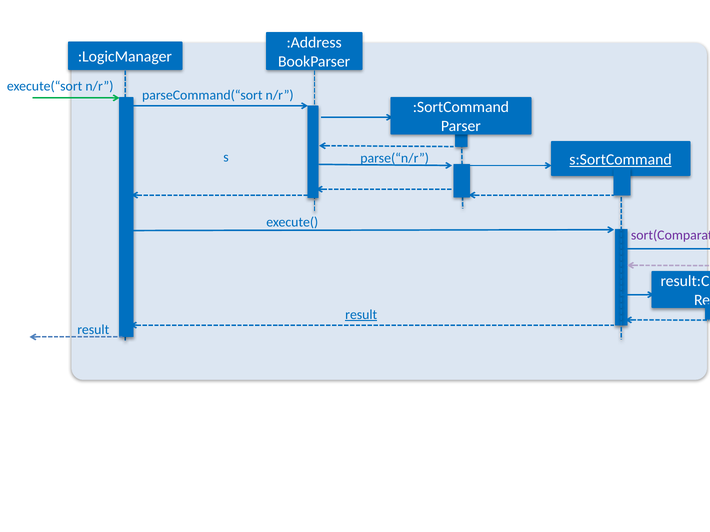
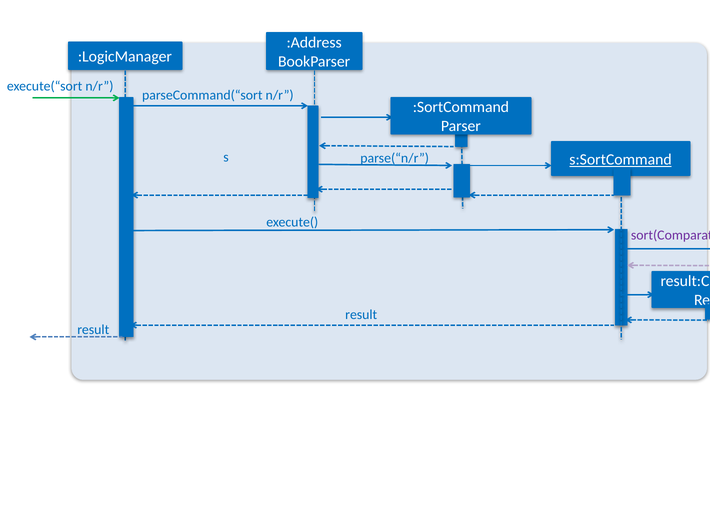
result underline: present -> none (361, 315)
